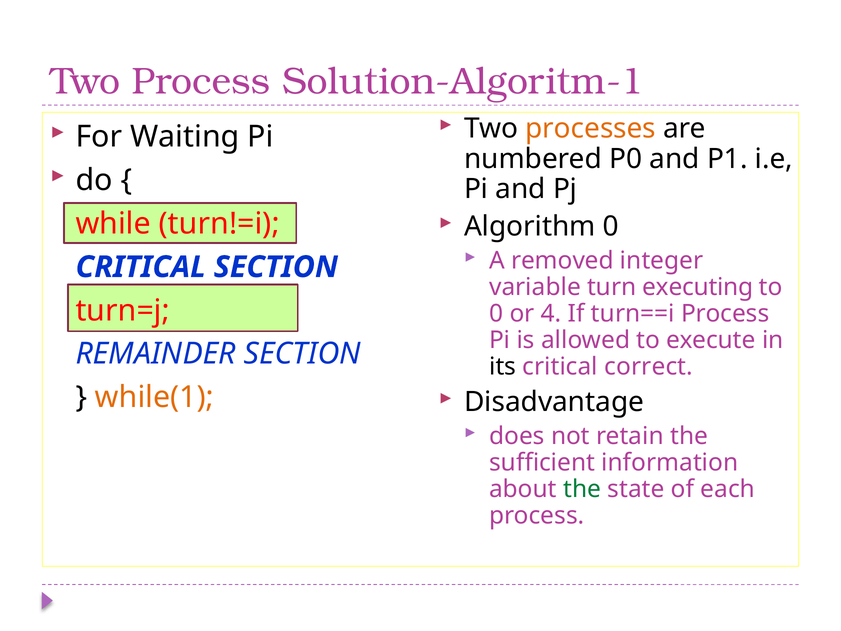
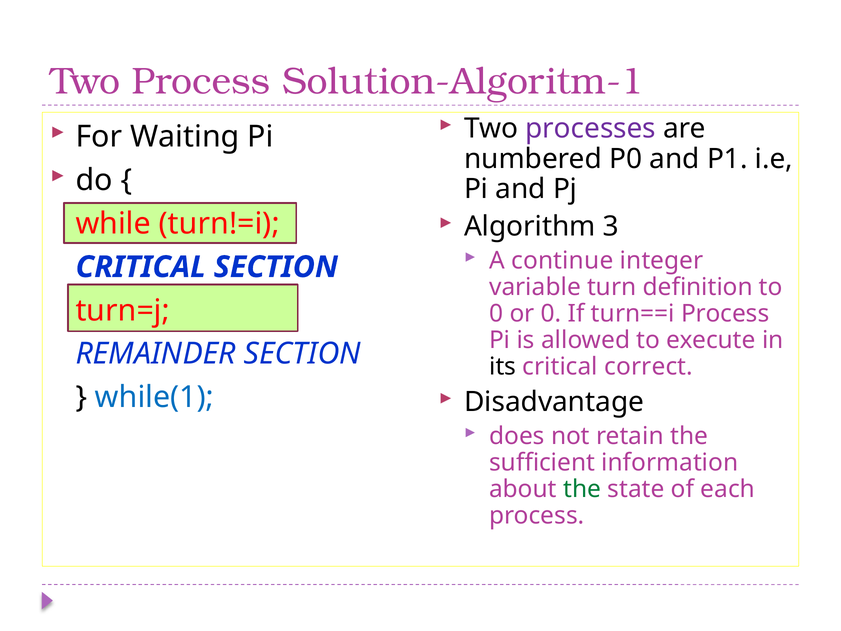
processes colour: orange -> purple (591, 129)
Algorithm 0: 0 -> 3 (611, 226)
removed: removed -> continue (562, 261)
executing: executing -> definition (698, 287)
or 4: 4 -> 0 (551, 314)
while(1 colour: orange -> blue (154, 397)
